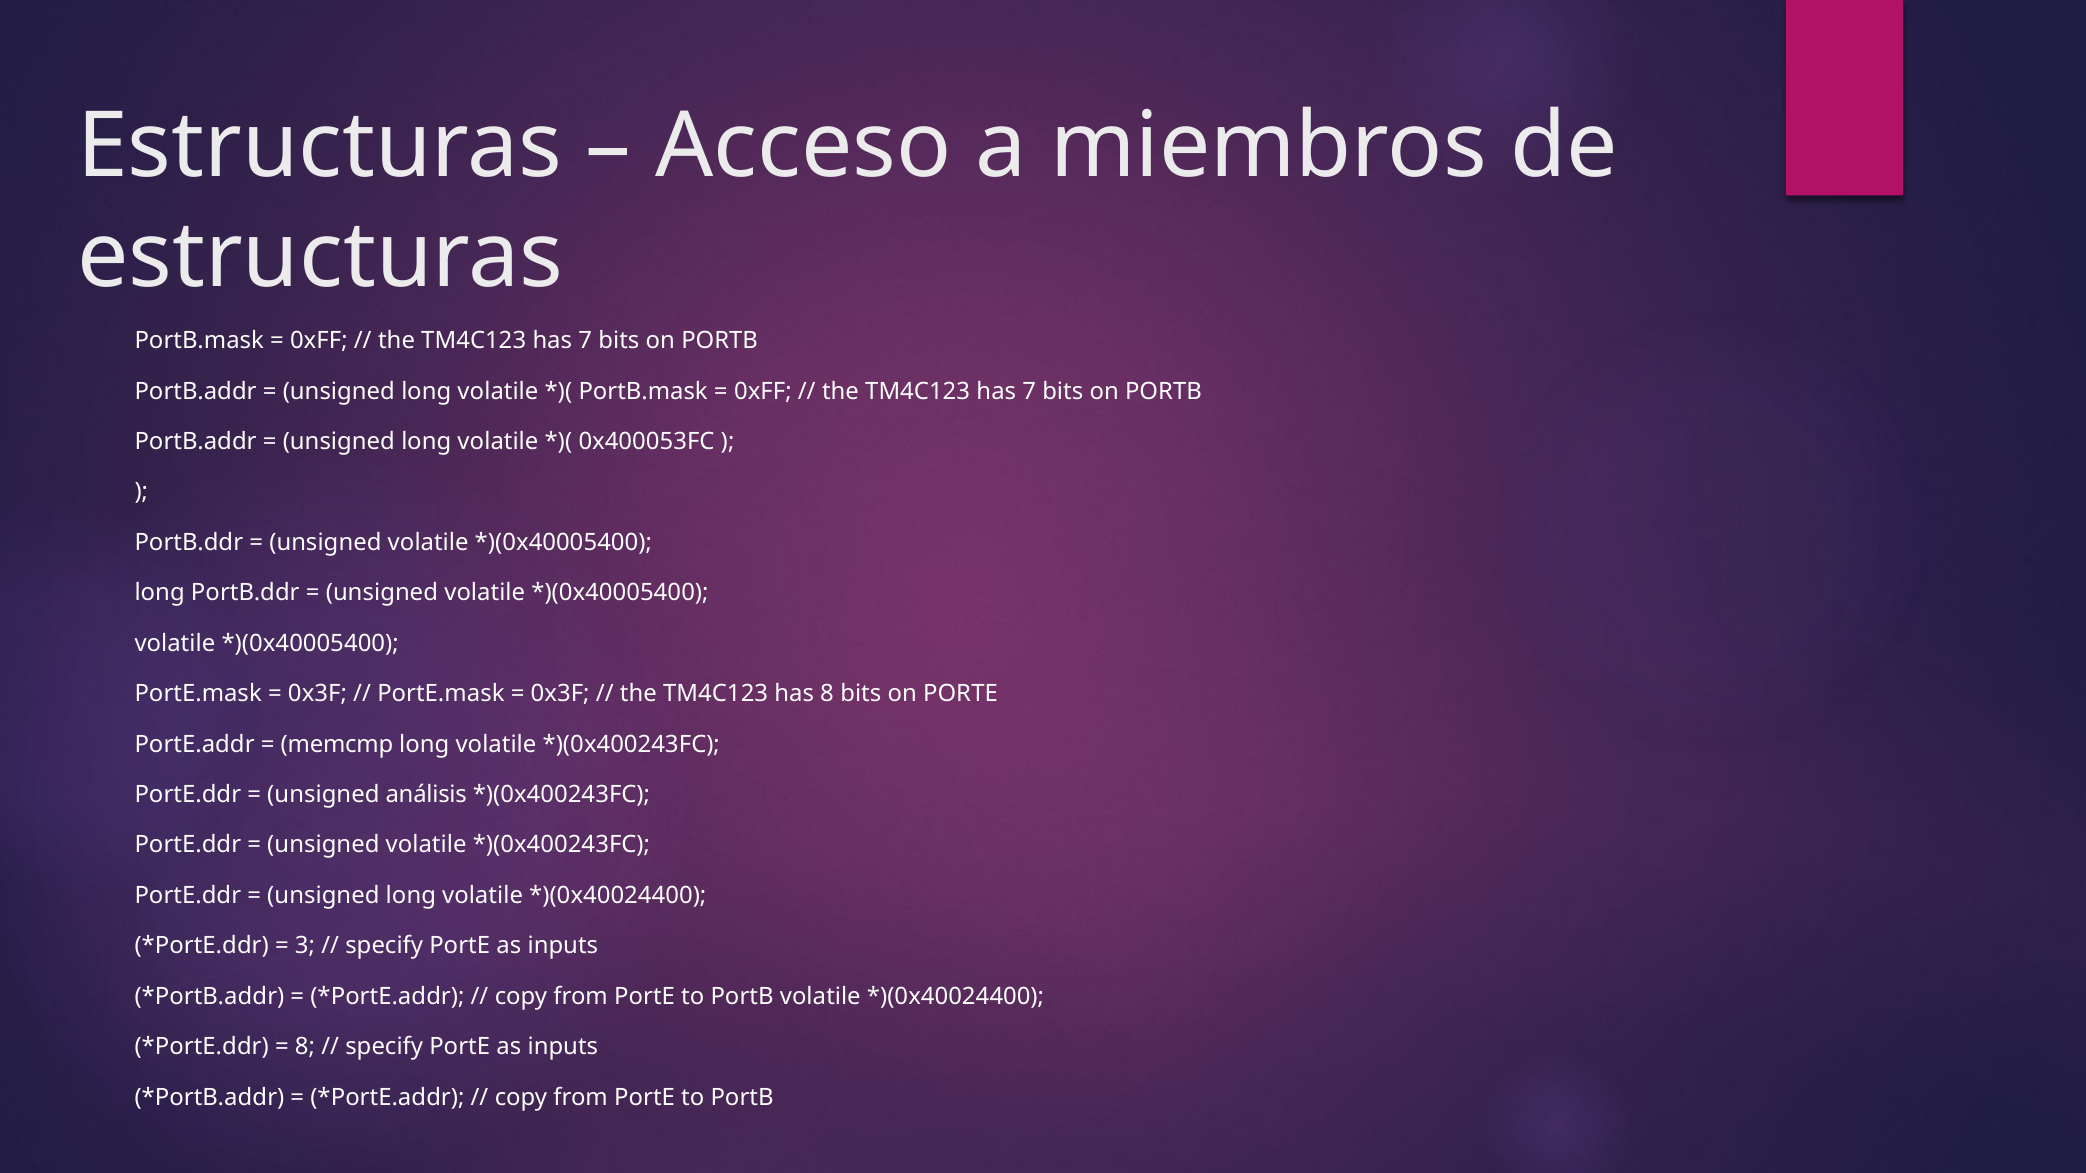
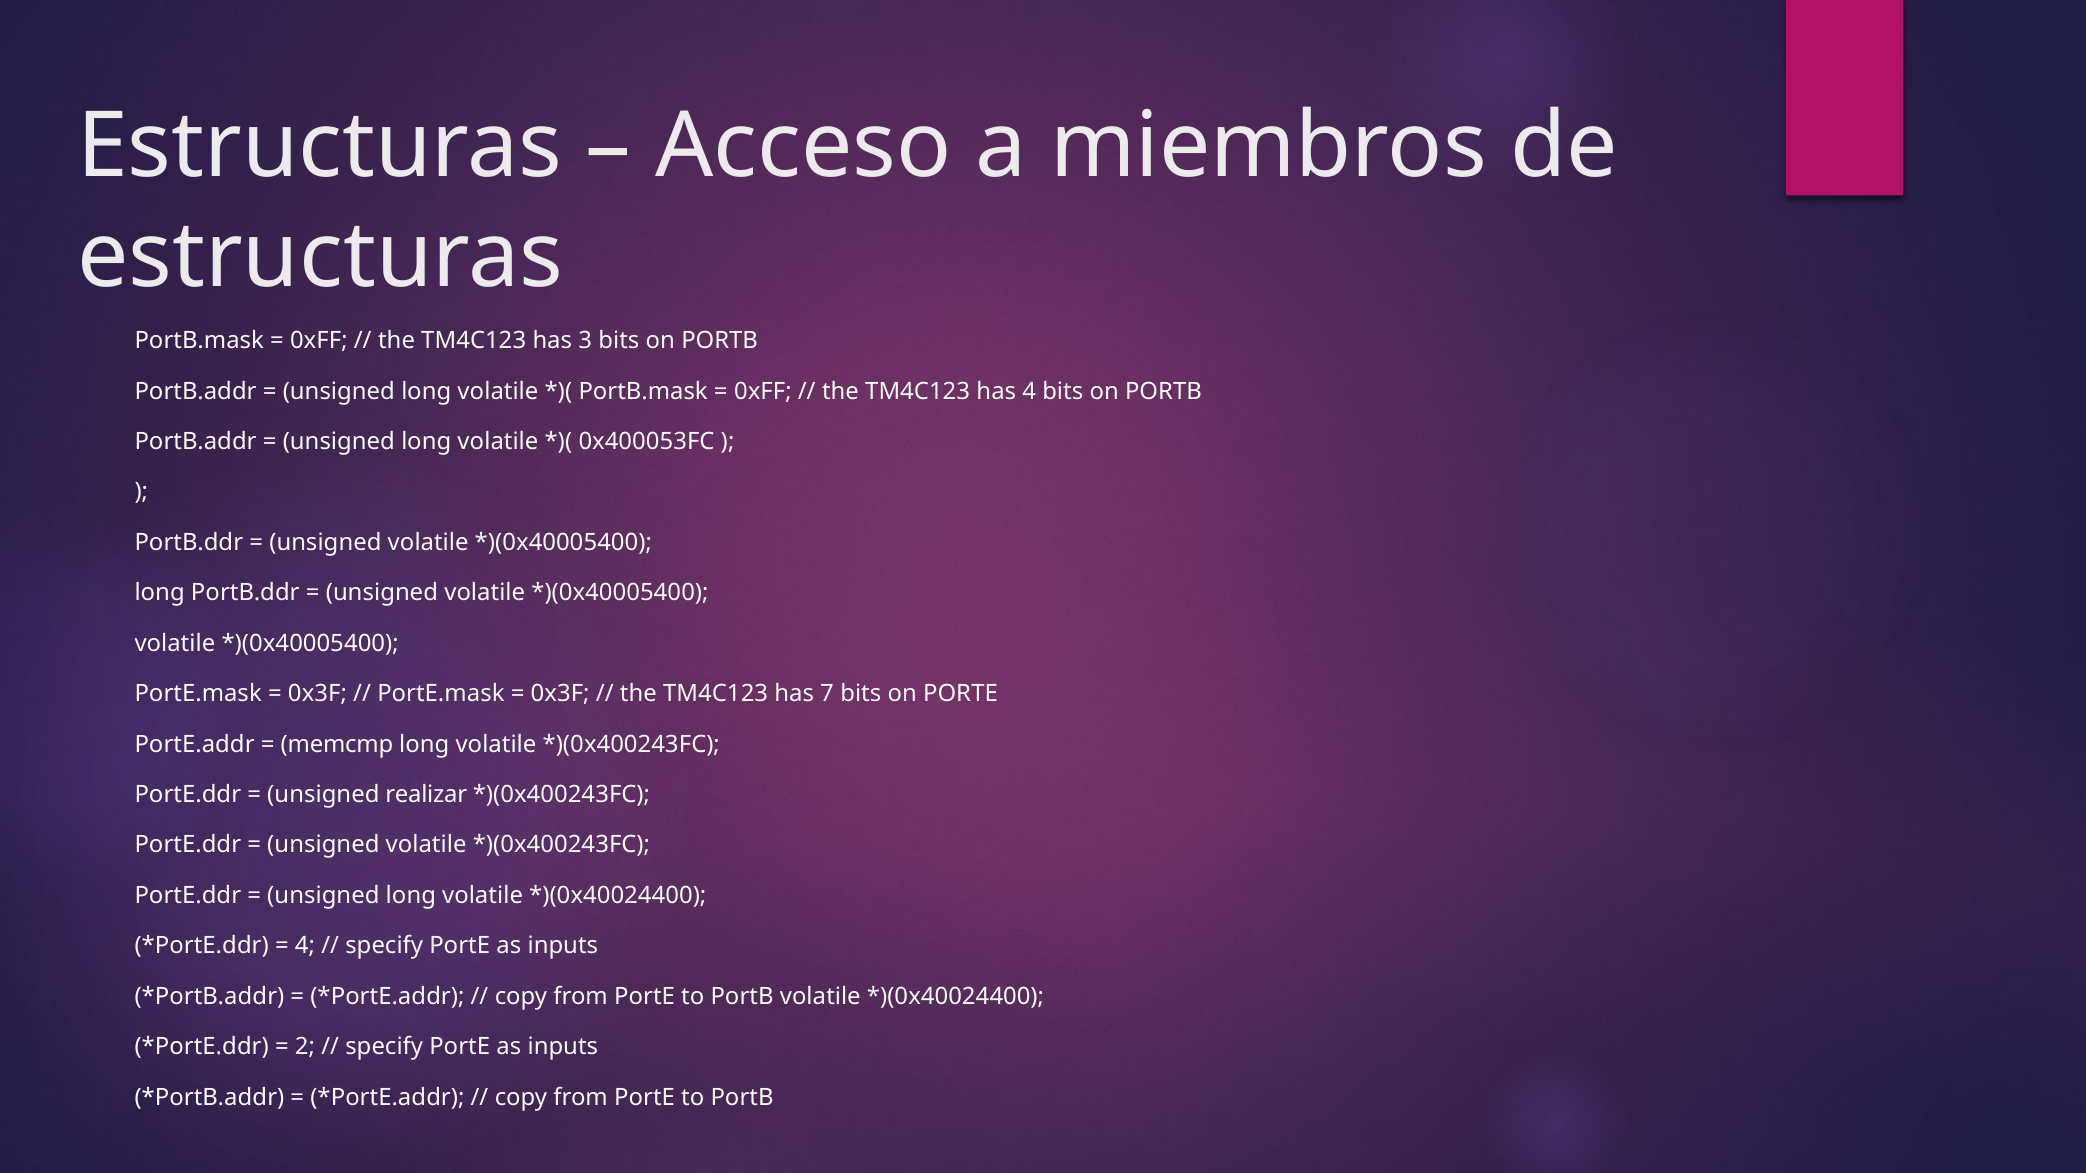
7: 7 -> 3 (585, 341)
7: 7 -> 4 (1029, 391)
has 8: 8 -> 7 (827, 694)
análisis: análisis -> realizar (426, 795)
3: 3 -> 4 (305, 946)
8: 8 -> 2 (305, 1047)
